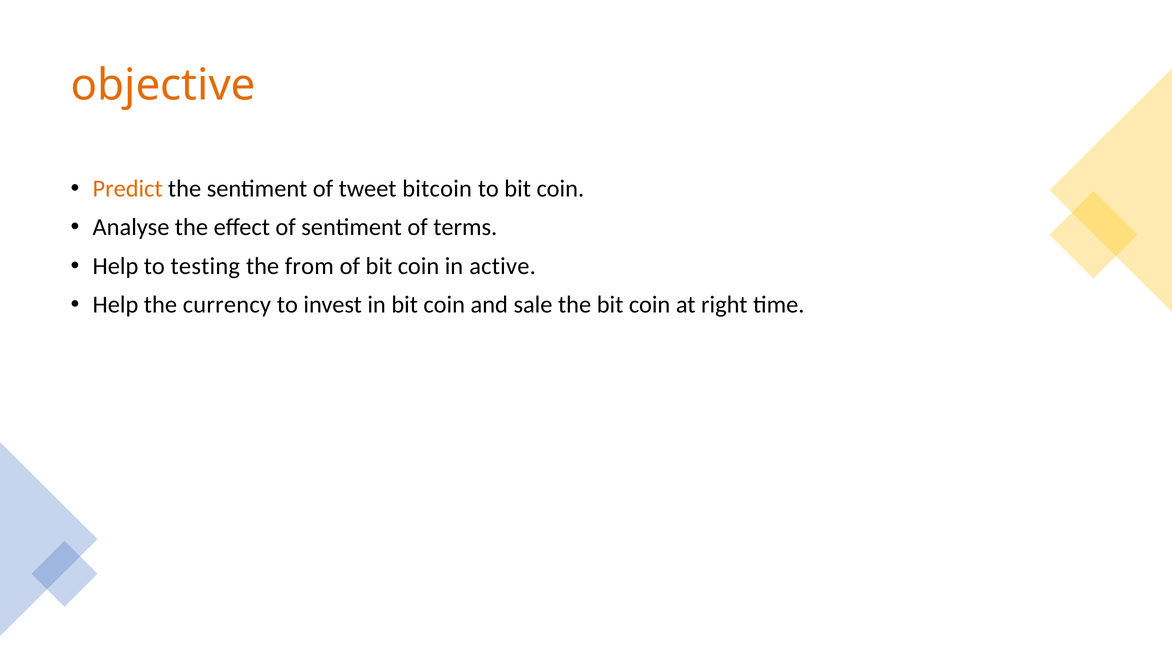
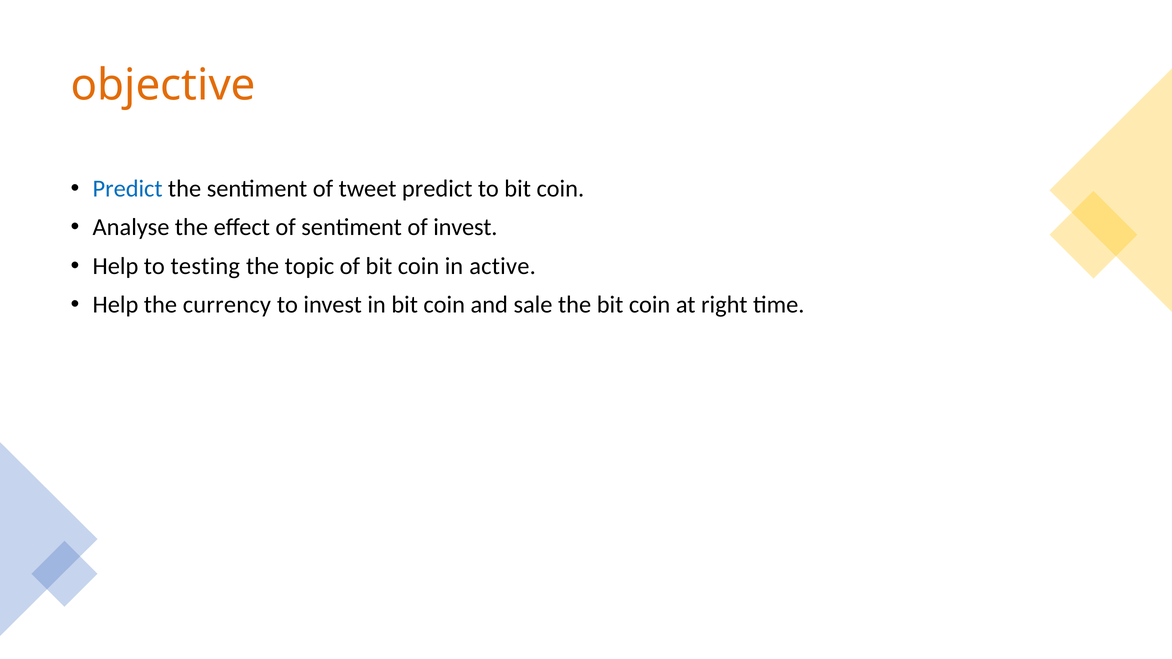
Predict colour: orange -> blue (128, 189)
tweet bitcoin: bitcoin -> predict (437, 189)
of terms: terms -> invest (465, 227)
from: from -> topic (309, 266)
